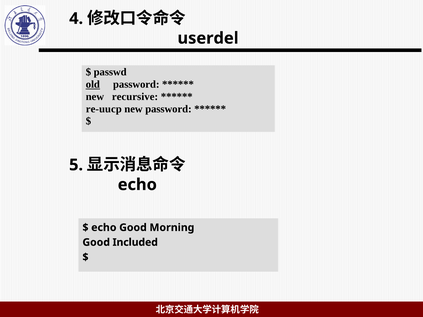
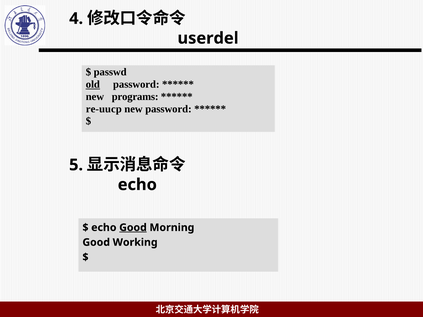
recursive: recursive -> programs (135, 97)
Good underline: none -> present (133, 228)
Included: Included -> Working (135, 243)
